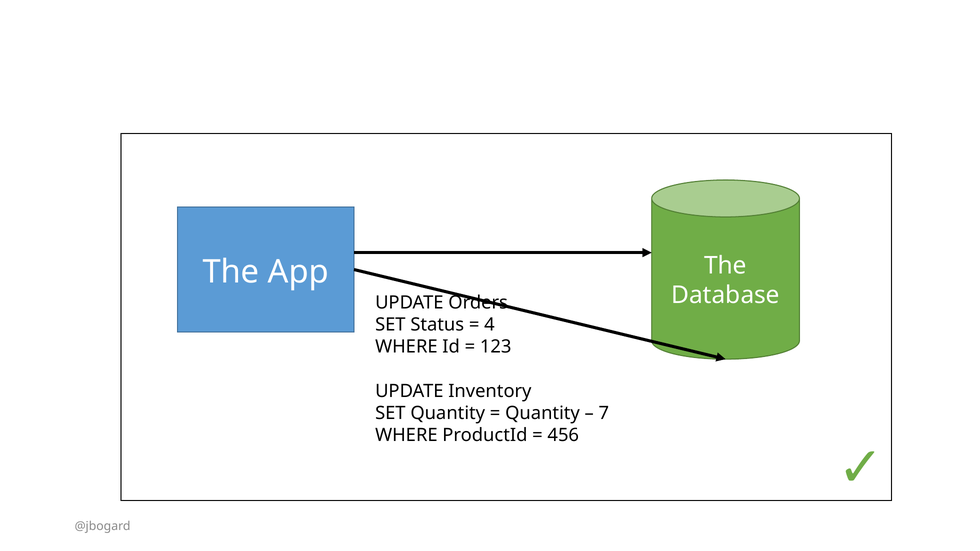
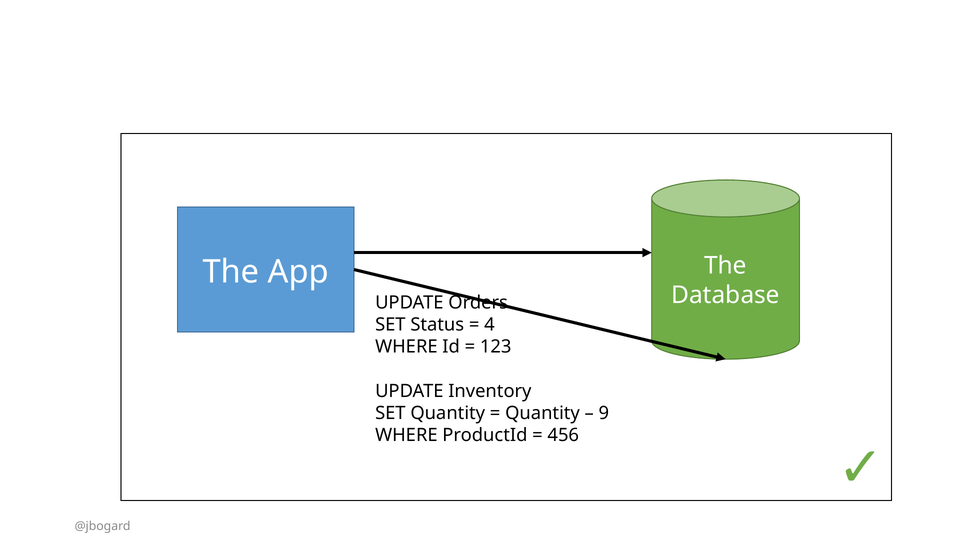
7: 7 -> 9 (604, 413)
